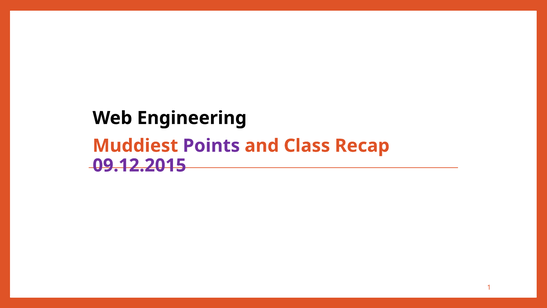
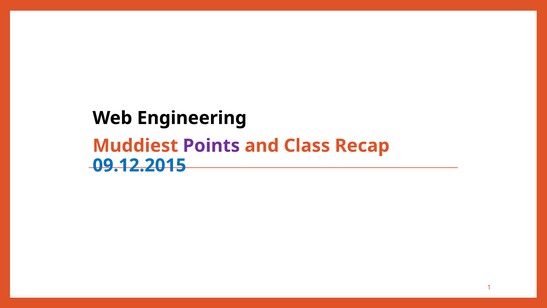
09.12.2015 colour: purple -> blue (139, 165)
